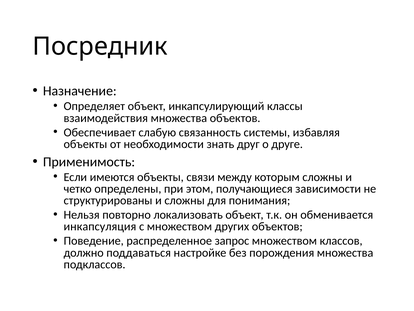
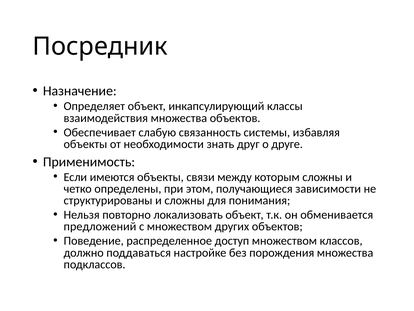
инкапсуляция: инкапсуляция -> предложений (100, 226)
запрос: запрос -> доступ (232, 241)
